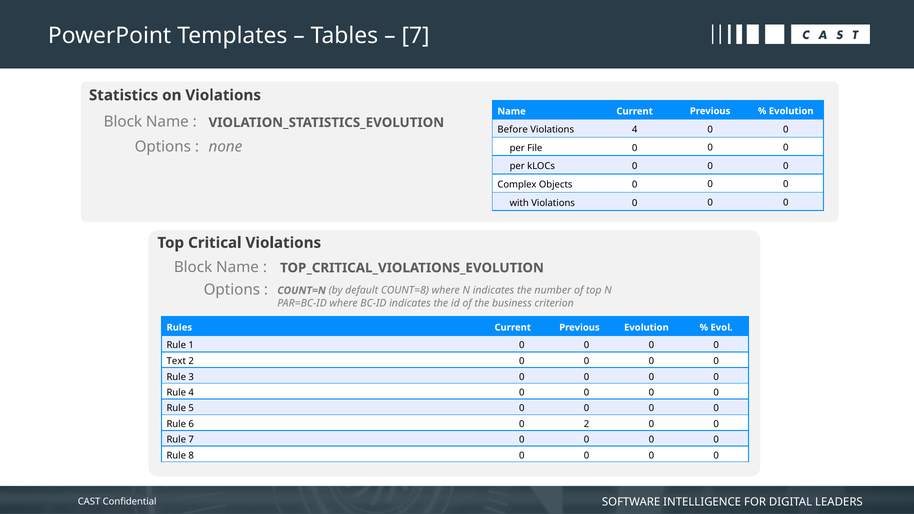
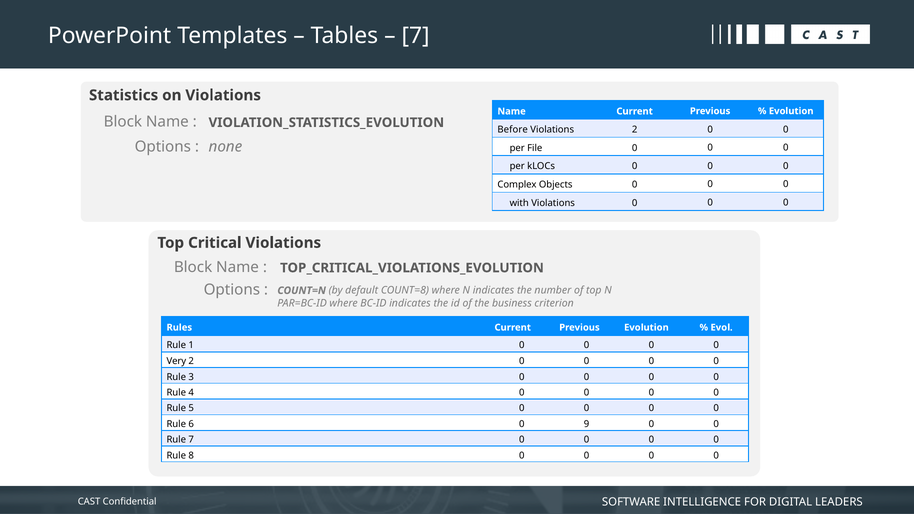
Violations 4: 4 -> 2 (635, 130)
Text: Text -> Very (176, 361)
0 2: 2 -> 9 (587, 424)
